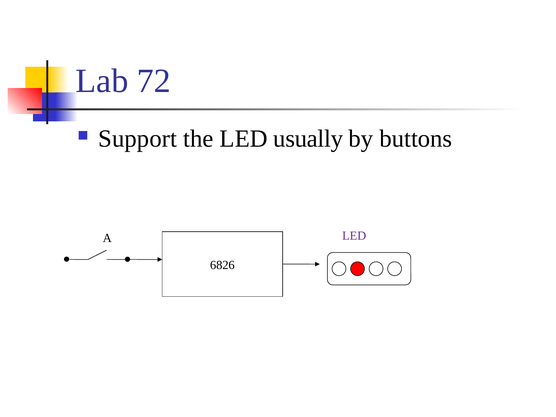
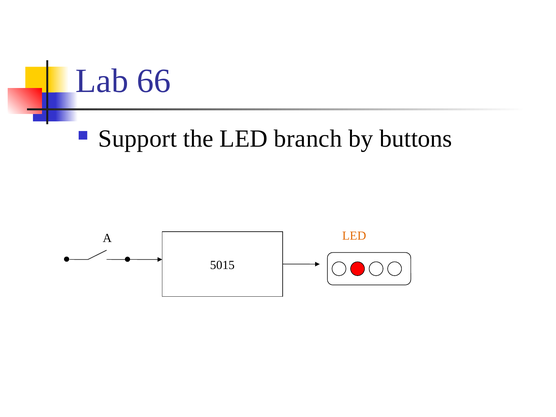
72: 72 -> 66 (154, 81)
usually: usually -> branch (308, 139)
LED colour: purple -> orange (354, 236)
6826: 6826 -> 5015 (222, 265)
